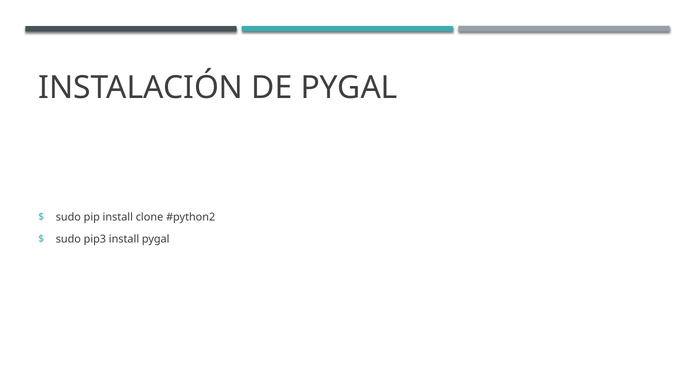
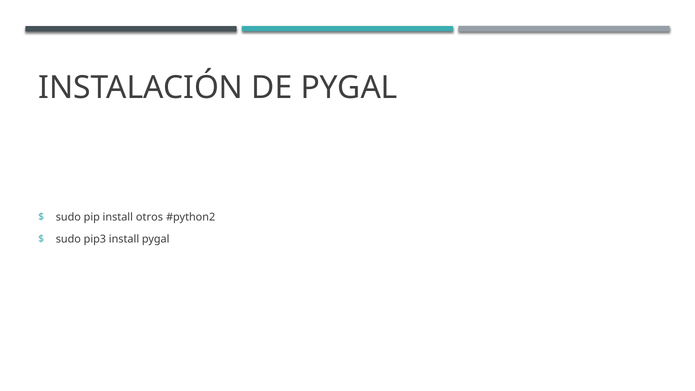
clone: clone -> otros (149, 217)
